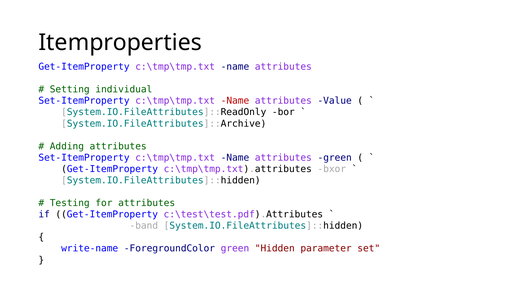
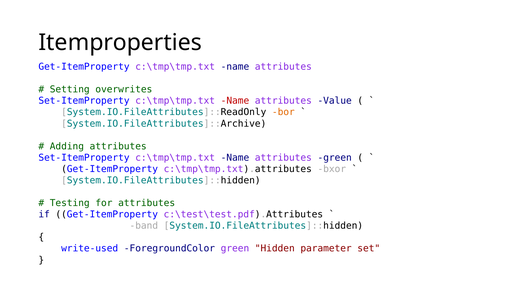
individual: individual -> overwrites (124, 90)
bor colour: black -> orange (283, 112)
write-name: write-name -> write-used (90, 249)
